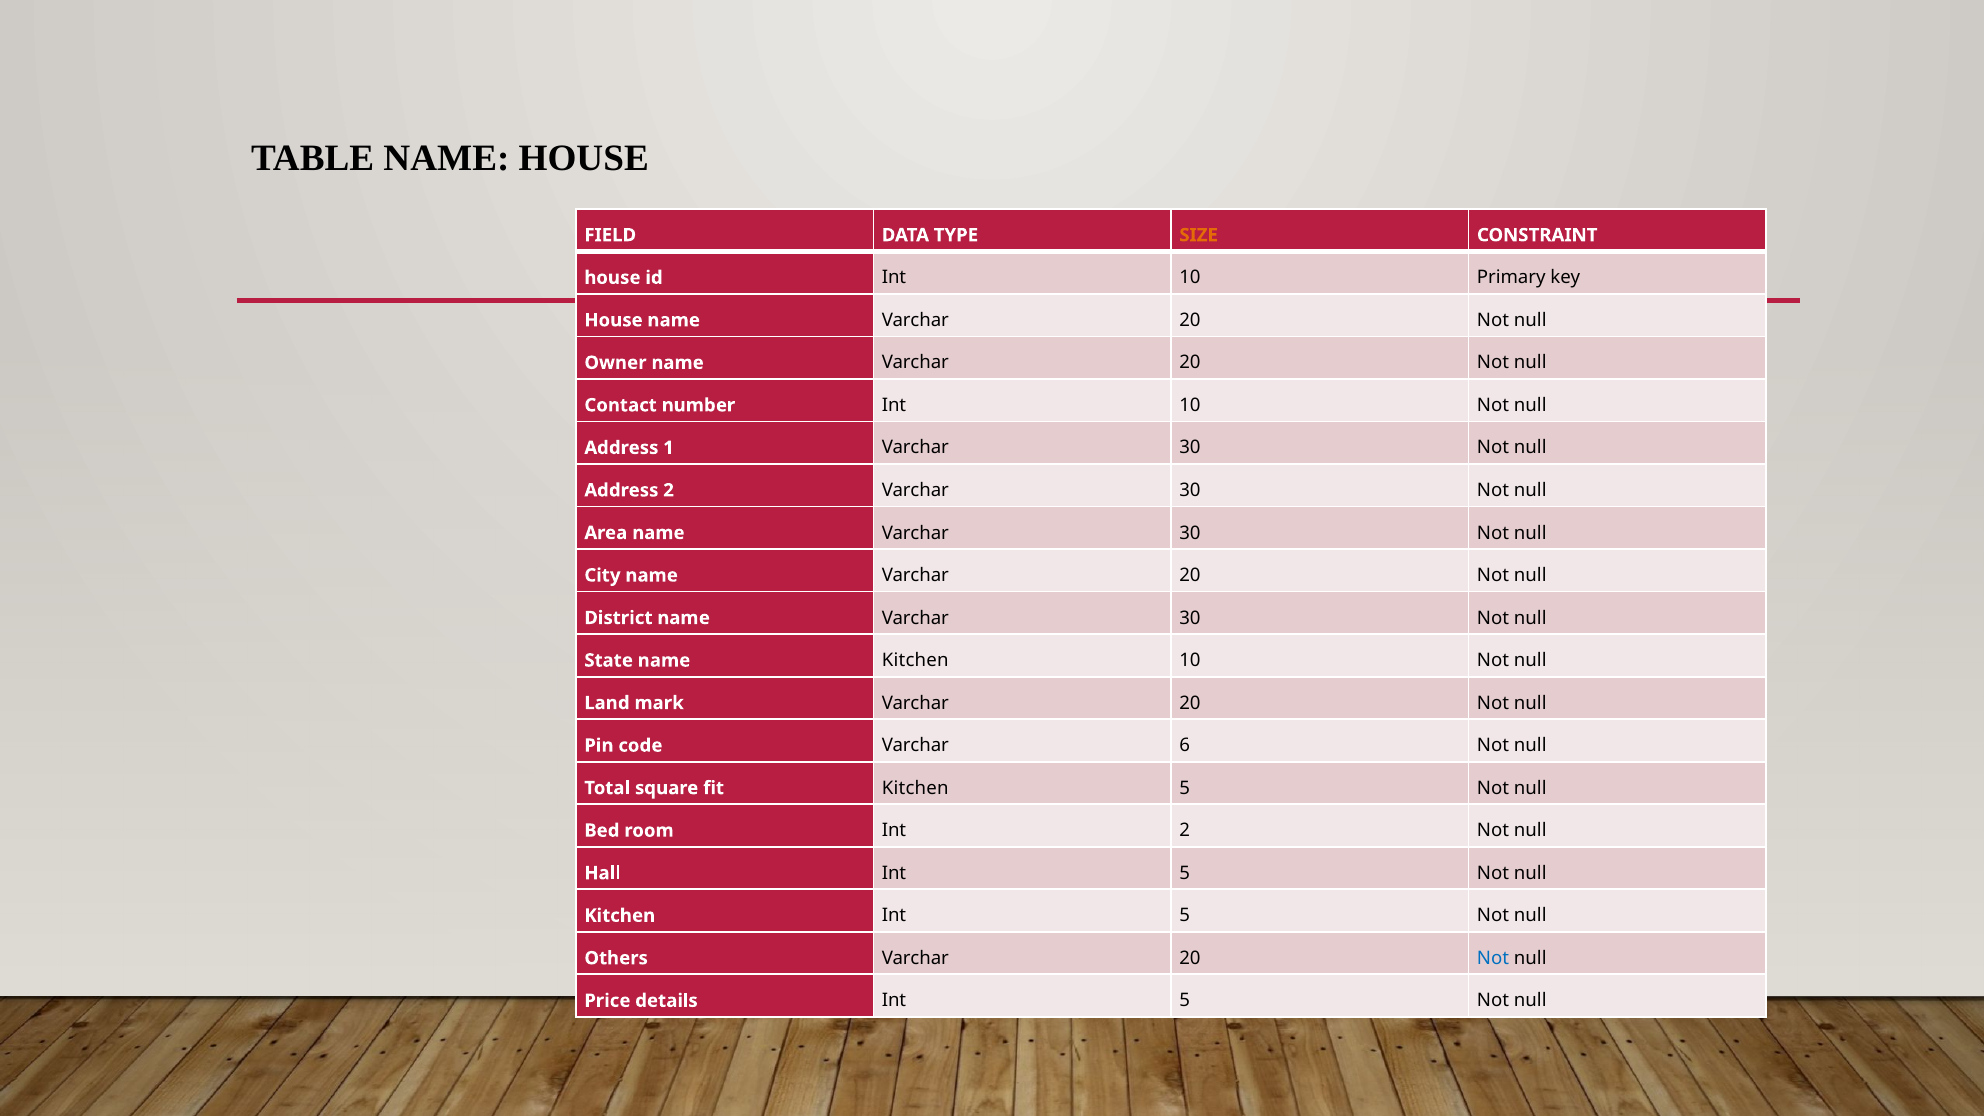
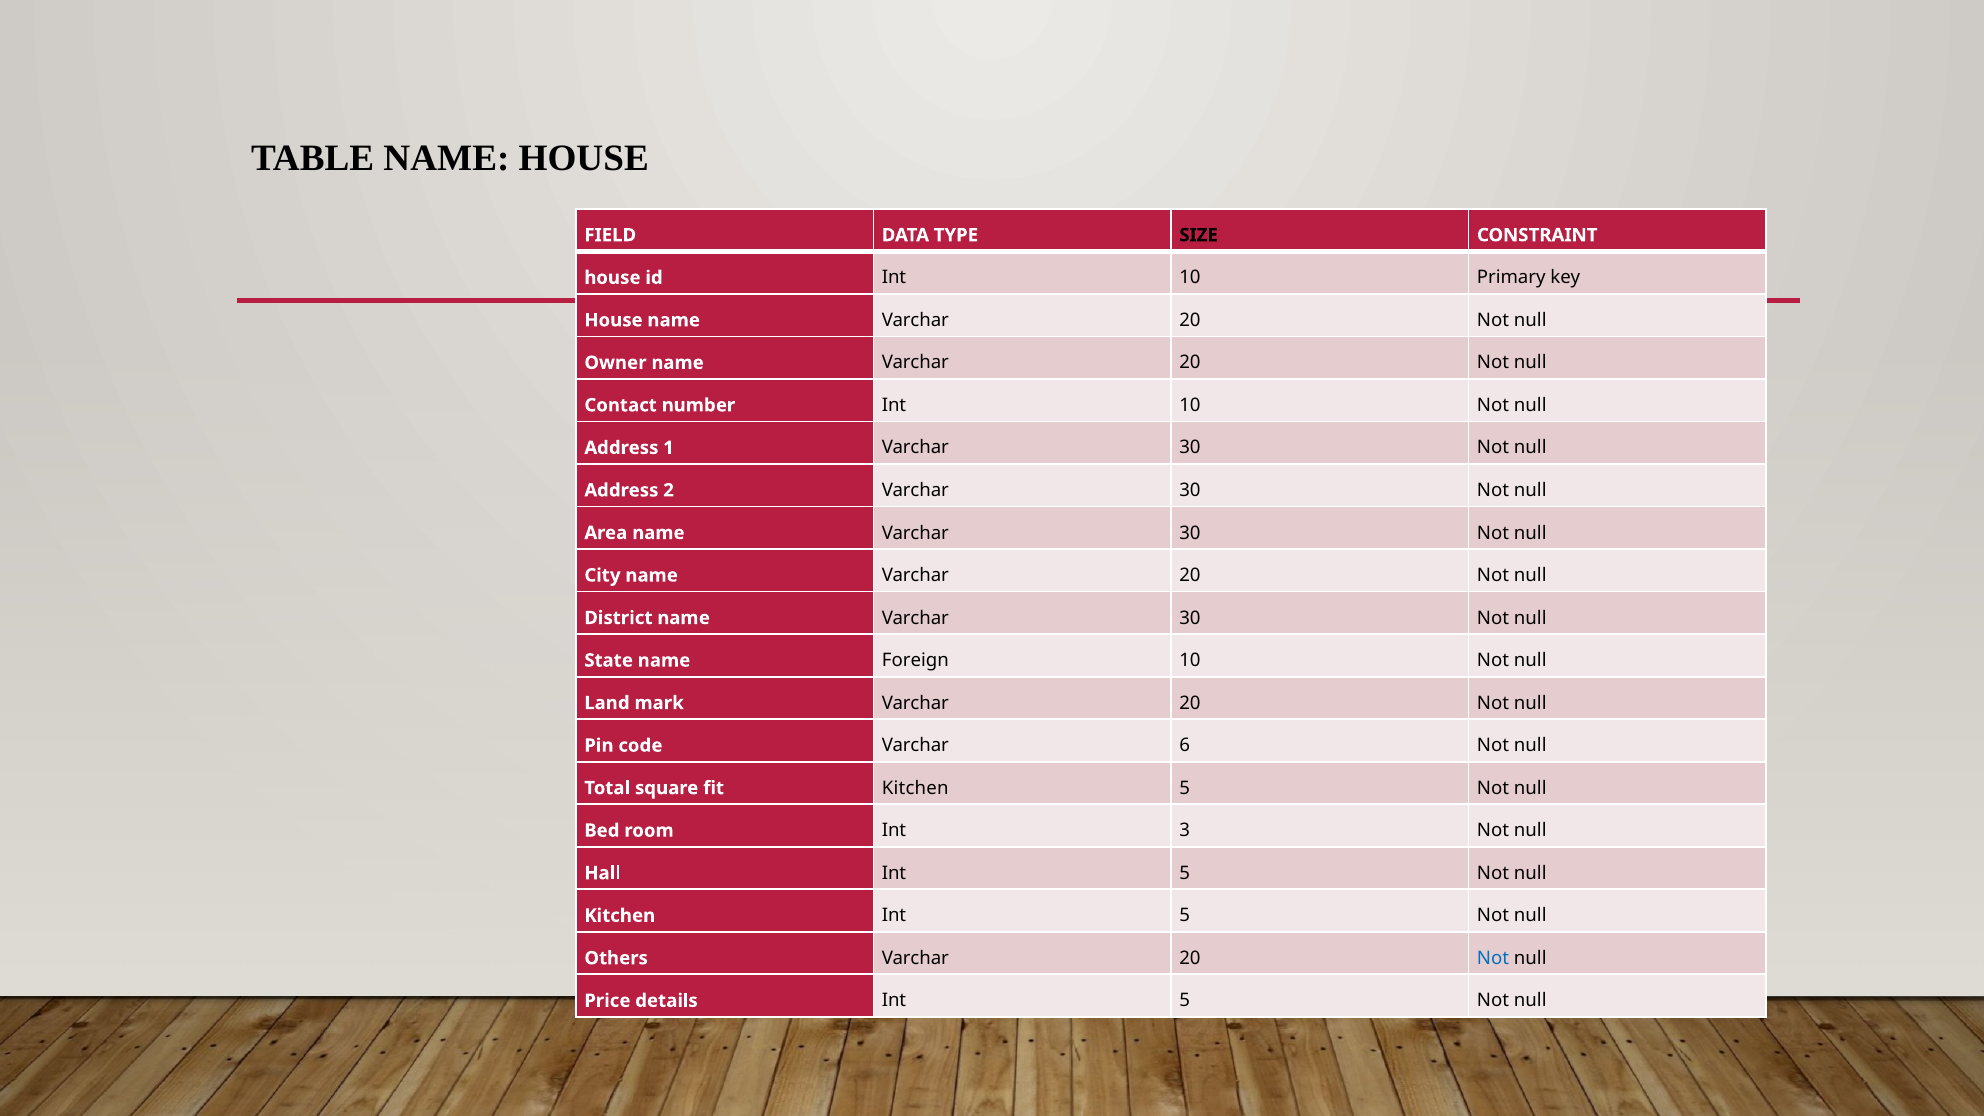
SIZE colour: orange -> black (1199, 235)
name Kitchen: Kitchen -> Foreign (915, 660)
Int 2: 2 -> 3 (1185, 831)
